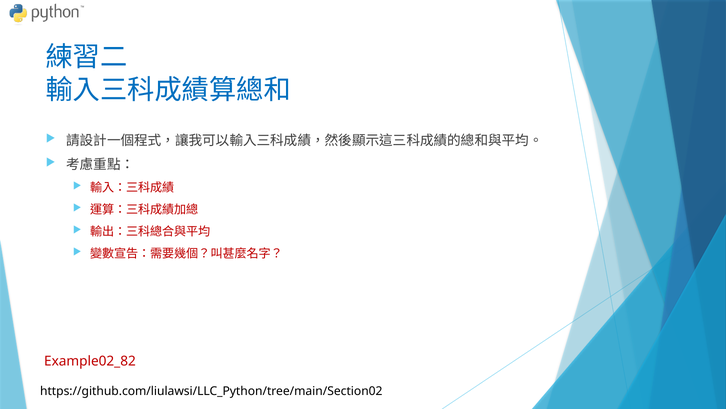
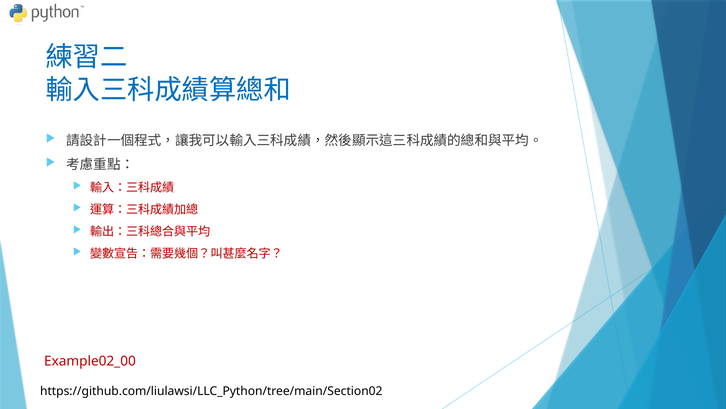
Example02_82: Example02_82 -> Example02_00 (90, 361)
